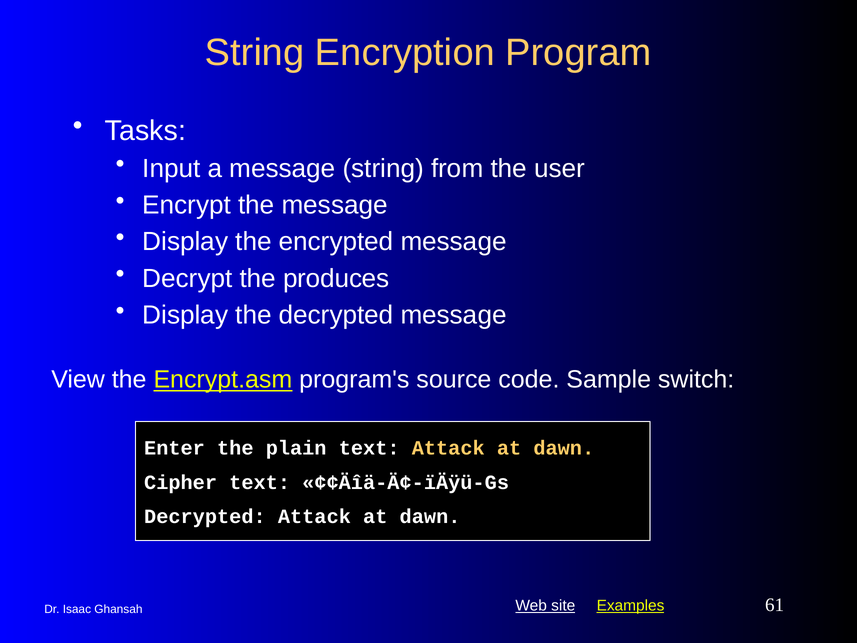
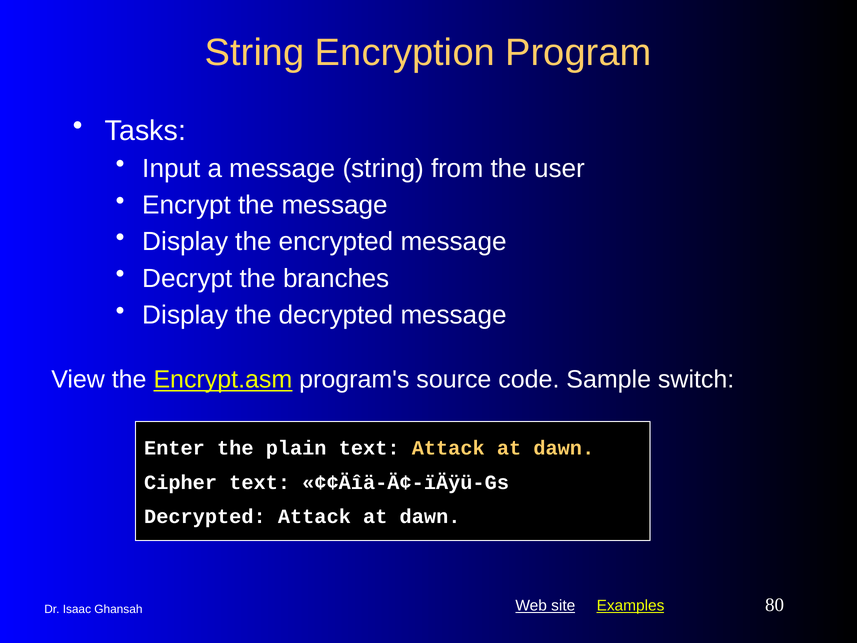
produces: produces -> branches (336, 278)
61: 61 -> 80 (775, 605)
